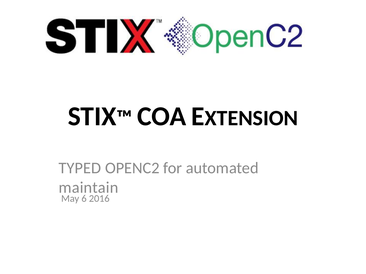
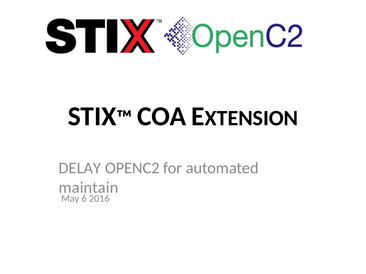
TYPED: TYPED -> DELAY (80, 168)
